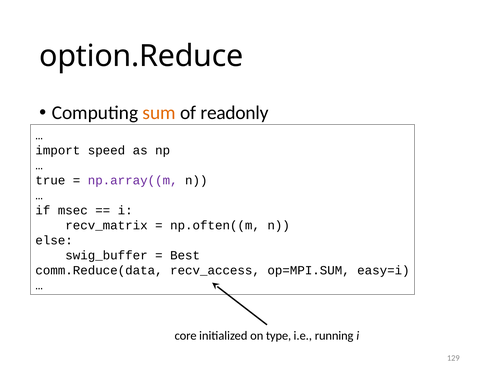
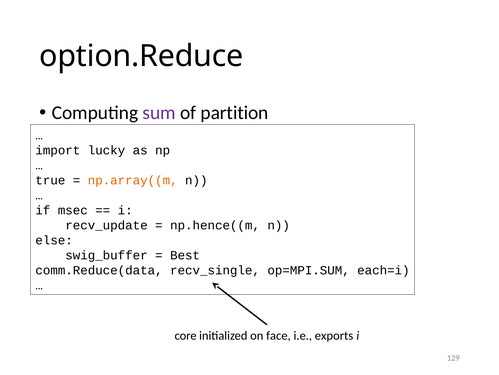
sum colour: orange -> purple (159, 112)
readonly: readonly -> partition (235, 112)
speed: speed -> lucky (106, 150)
np.array((m colour: purple -> orange (133, 180)
recv_matrix: recv_matrix -> recv_update (106, 225)
np.often((m: np.often((m -> np.hence((m (215, 225)
recv_access: recv_access -> recv_single (215, 270)
easy=i: easy=i -> each=i (383, 270)
type: type -> face (278, 335)
running: running -> exports (334, 335)
